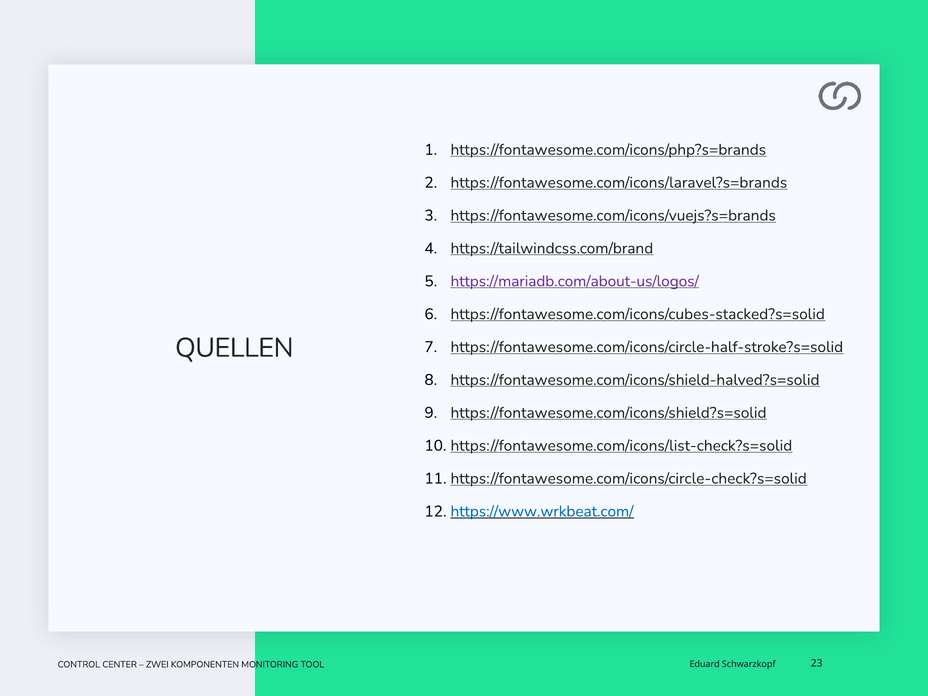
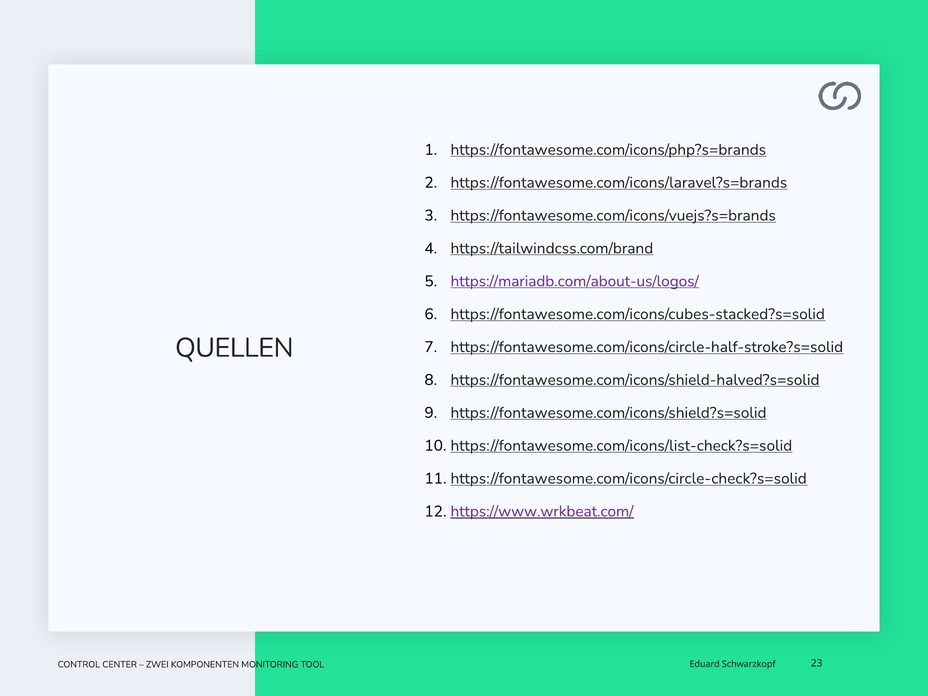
https://www.wrkbeat.com/ colour: blue -> purple (542, 511)
